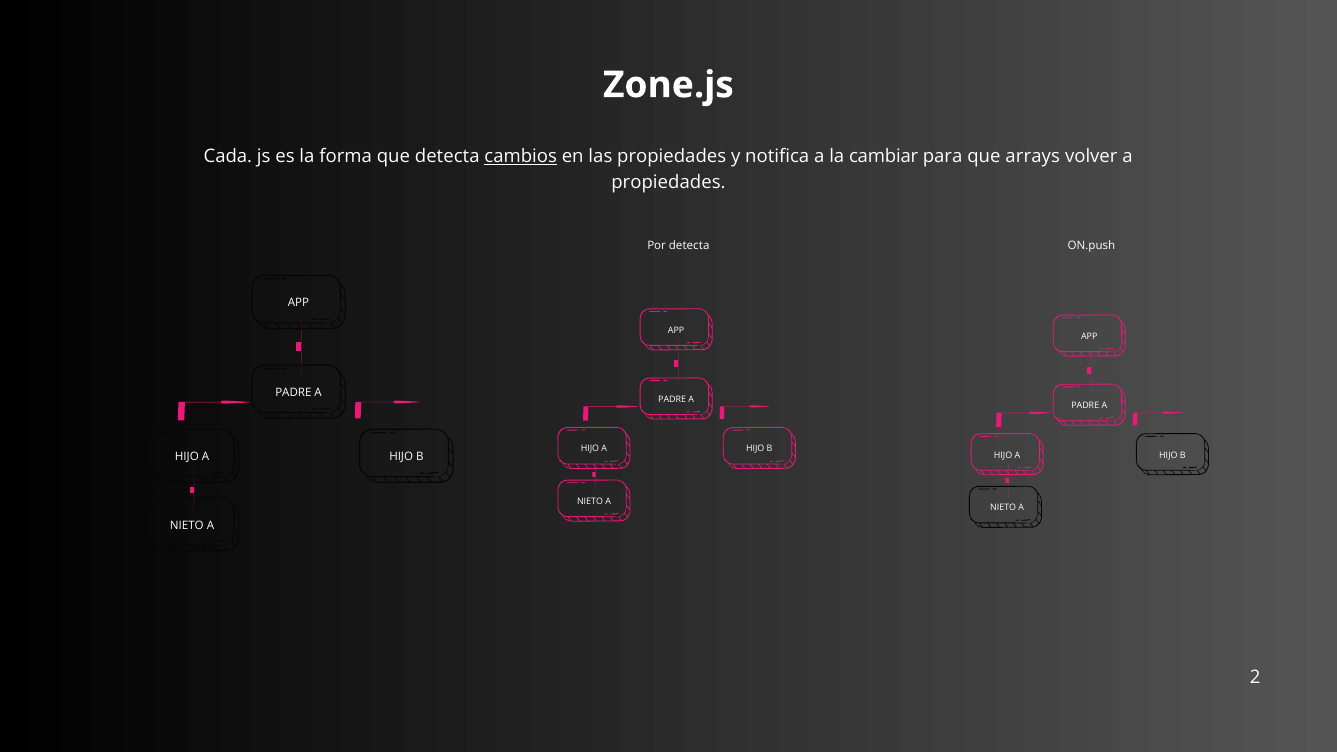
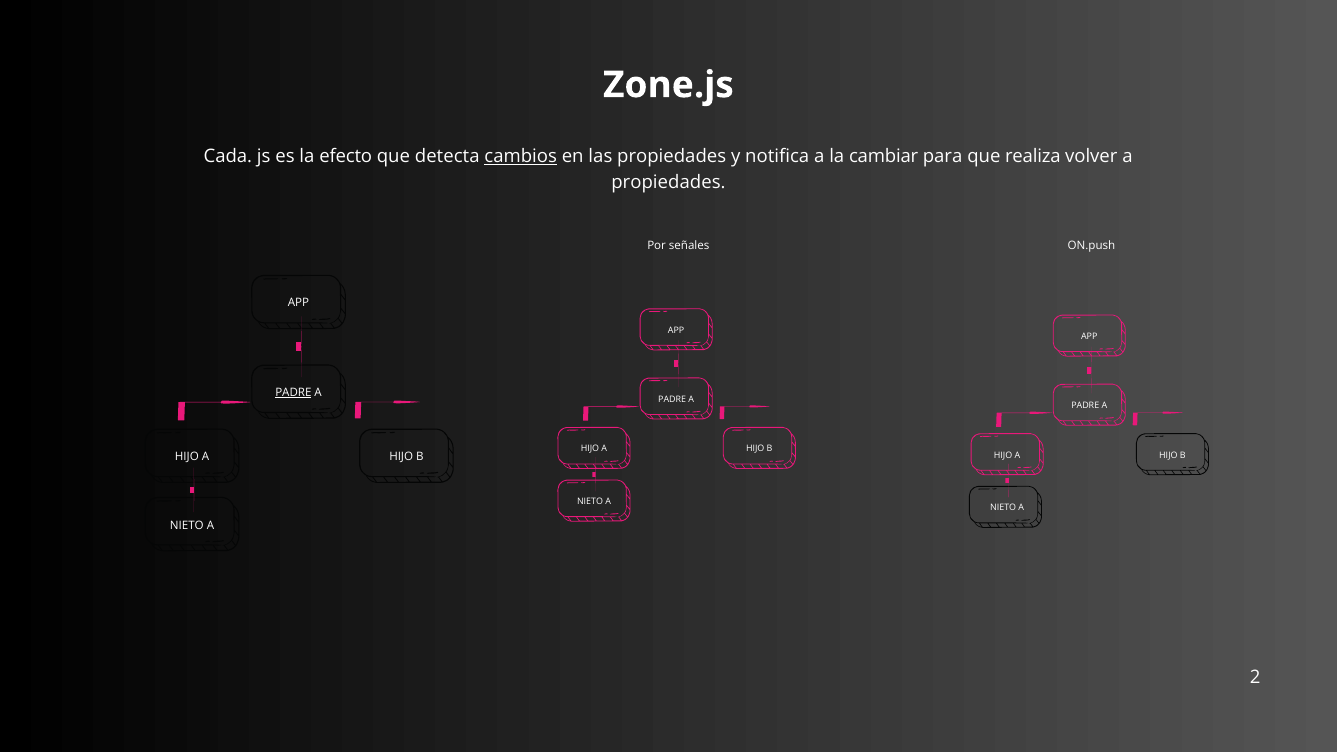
forma: forma -> efecto (346, 156)
arrays: arrays -> realiza (1033, 156)
Por detecta: detecta -> señales (689, 246)
PADRE underline: none -> present (293, 393)
